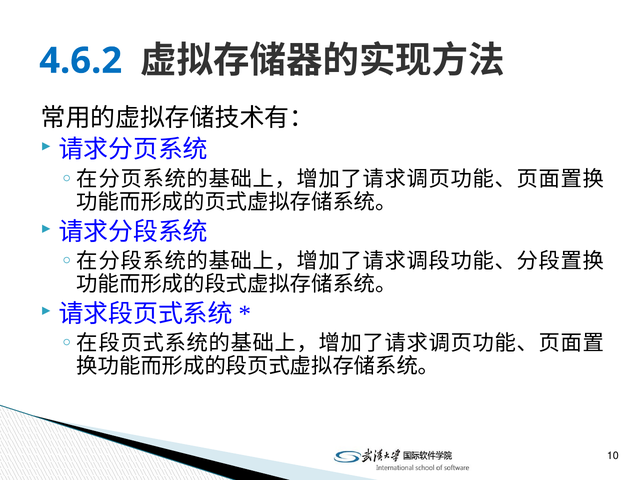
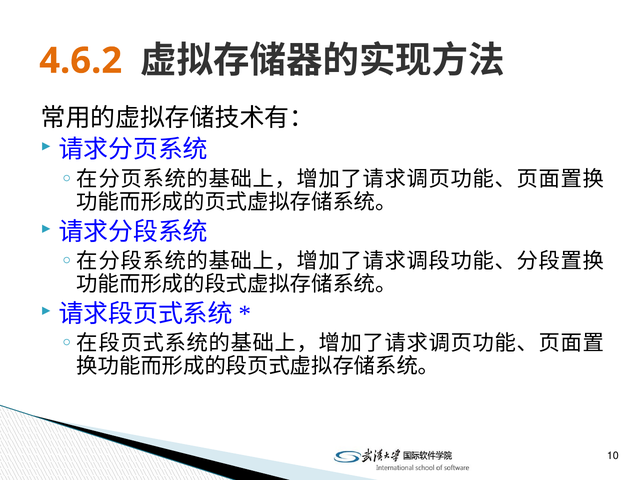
4.6.2 colour: blue -> orange (81, 61)
